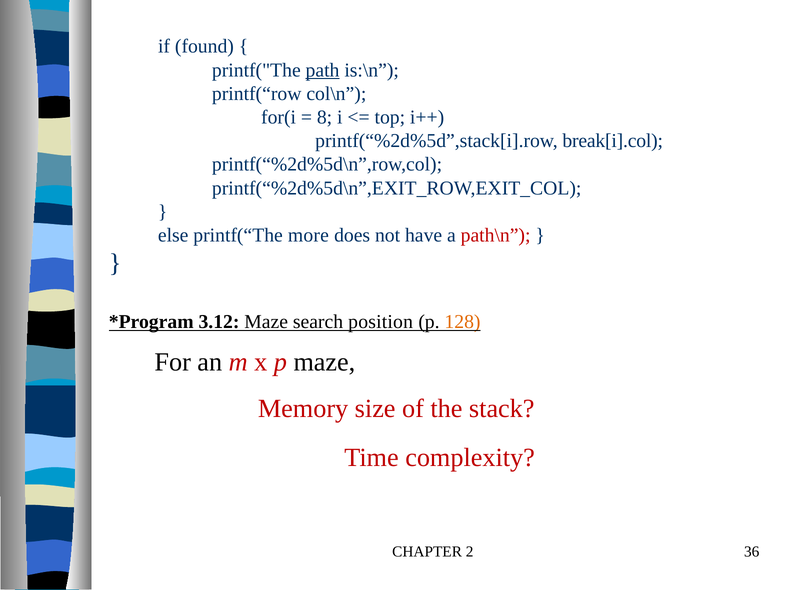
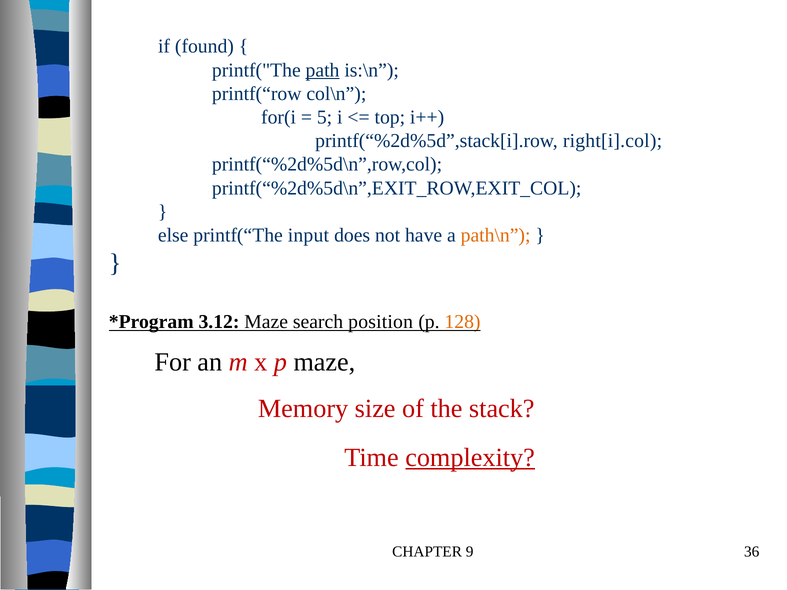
8: 8 -> 5 (325, 117)
break[i].col: break[i].col -> right[i].col (613, 141)
more: more -> input (308, 235)
path\n colour: red -> orange (496, 235)
complexity underline: none -> present (470, 458)
2: 2 -> 9 (470, 552)
